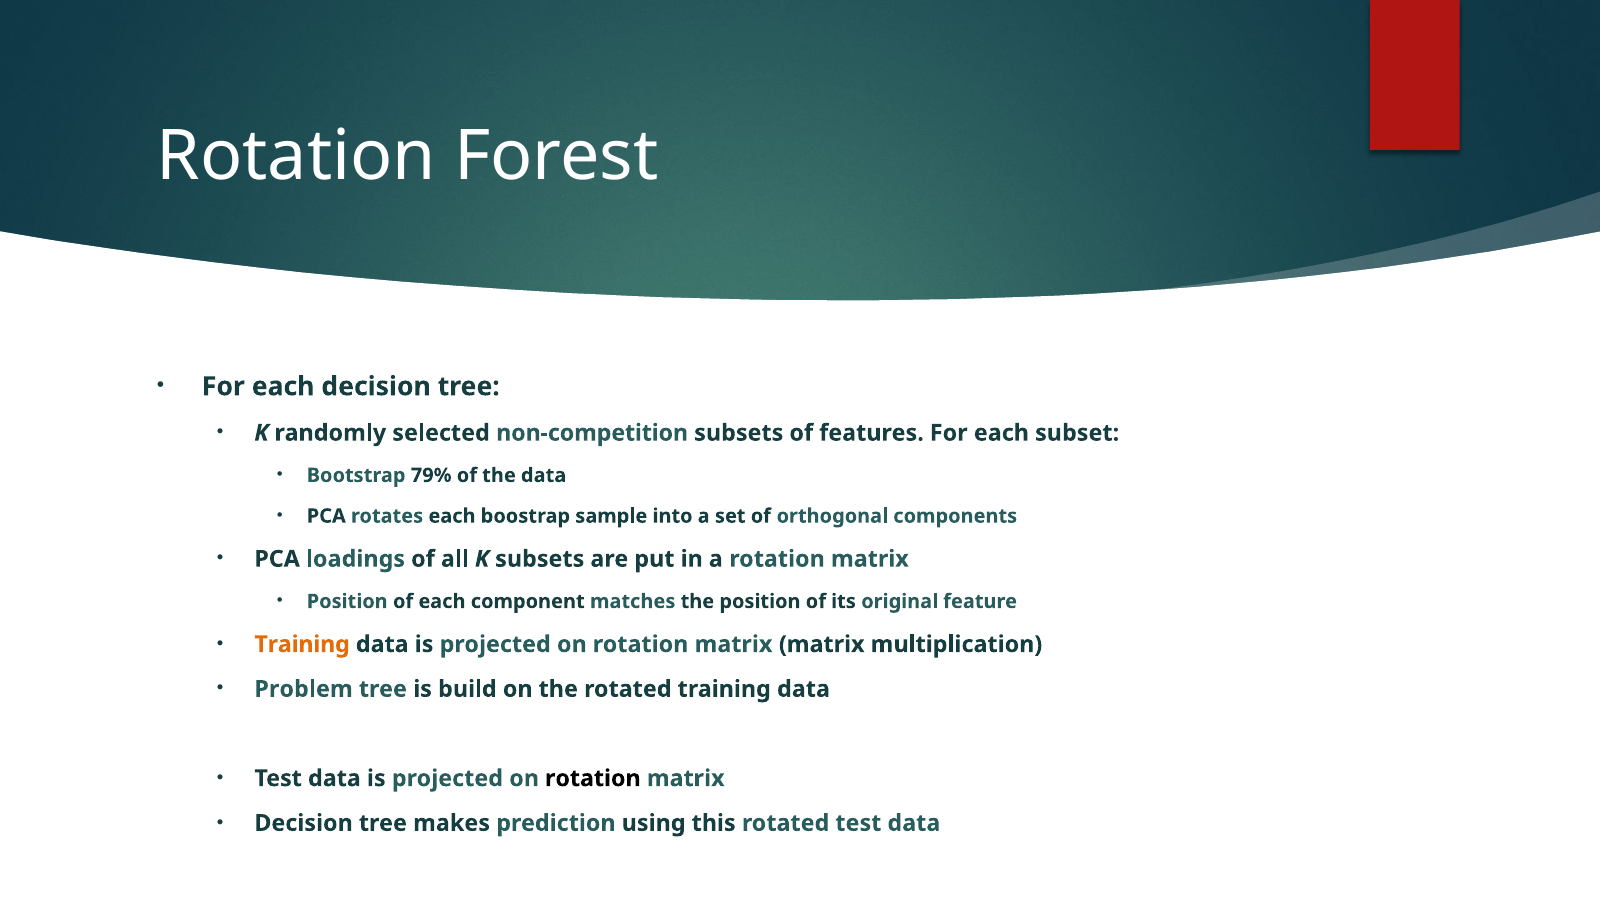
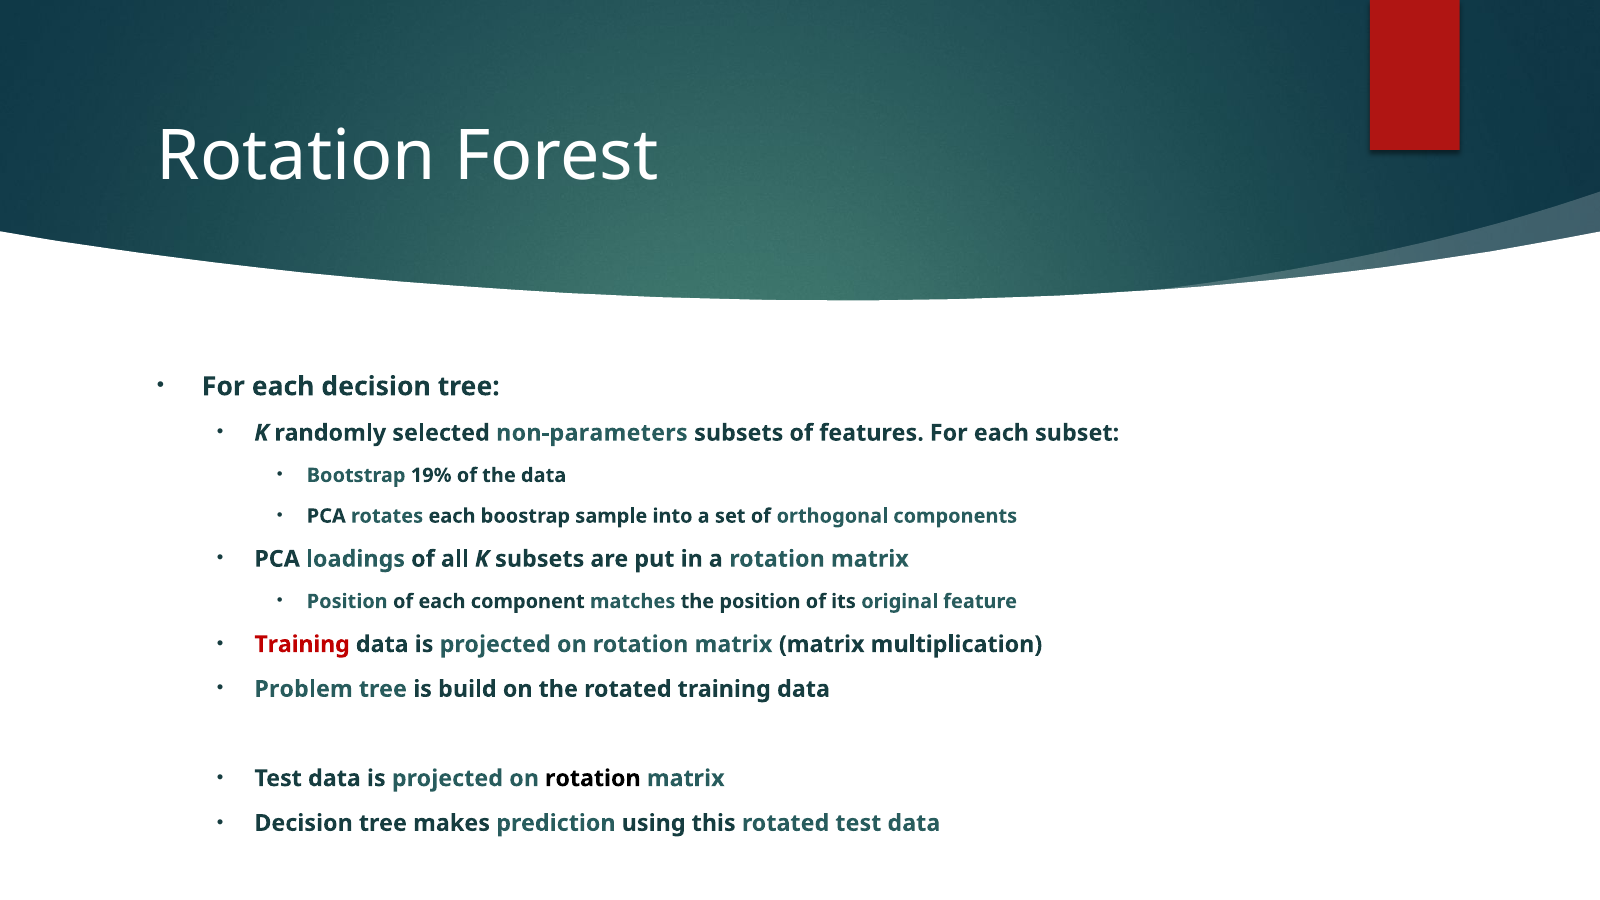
non-competition: non-competition -> non-parameters (592, 433)
79%: 79% -> 19% (431, 475)
Training colour: orange -> red (302, 644)
